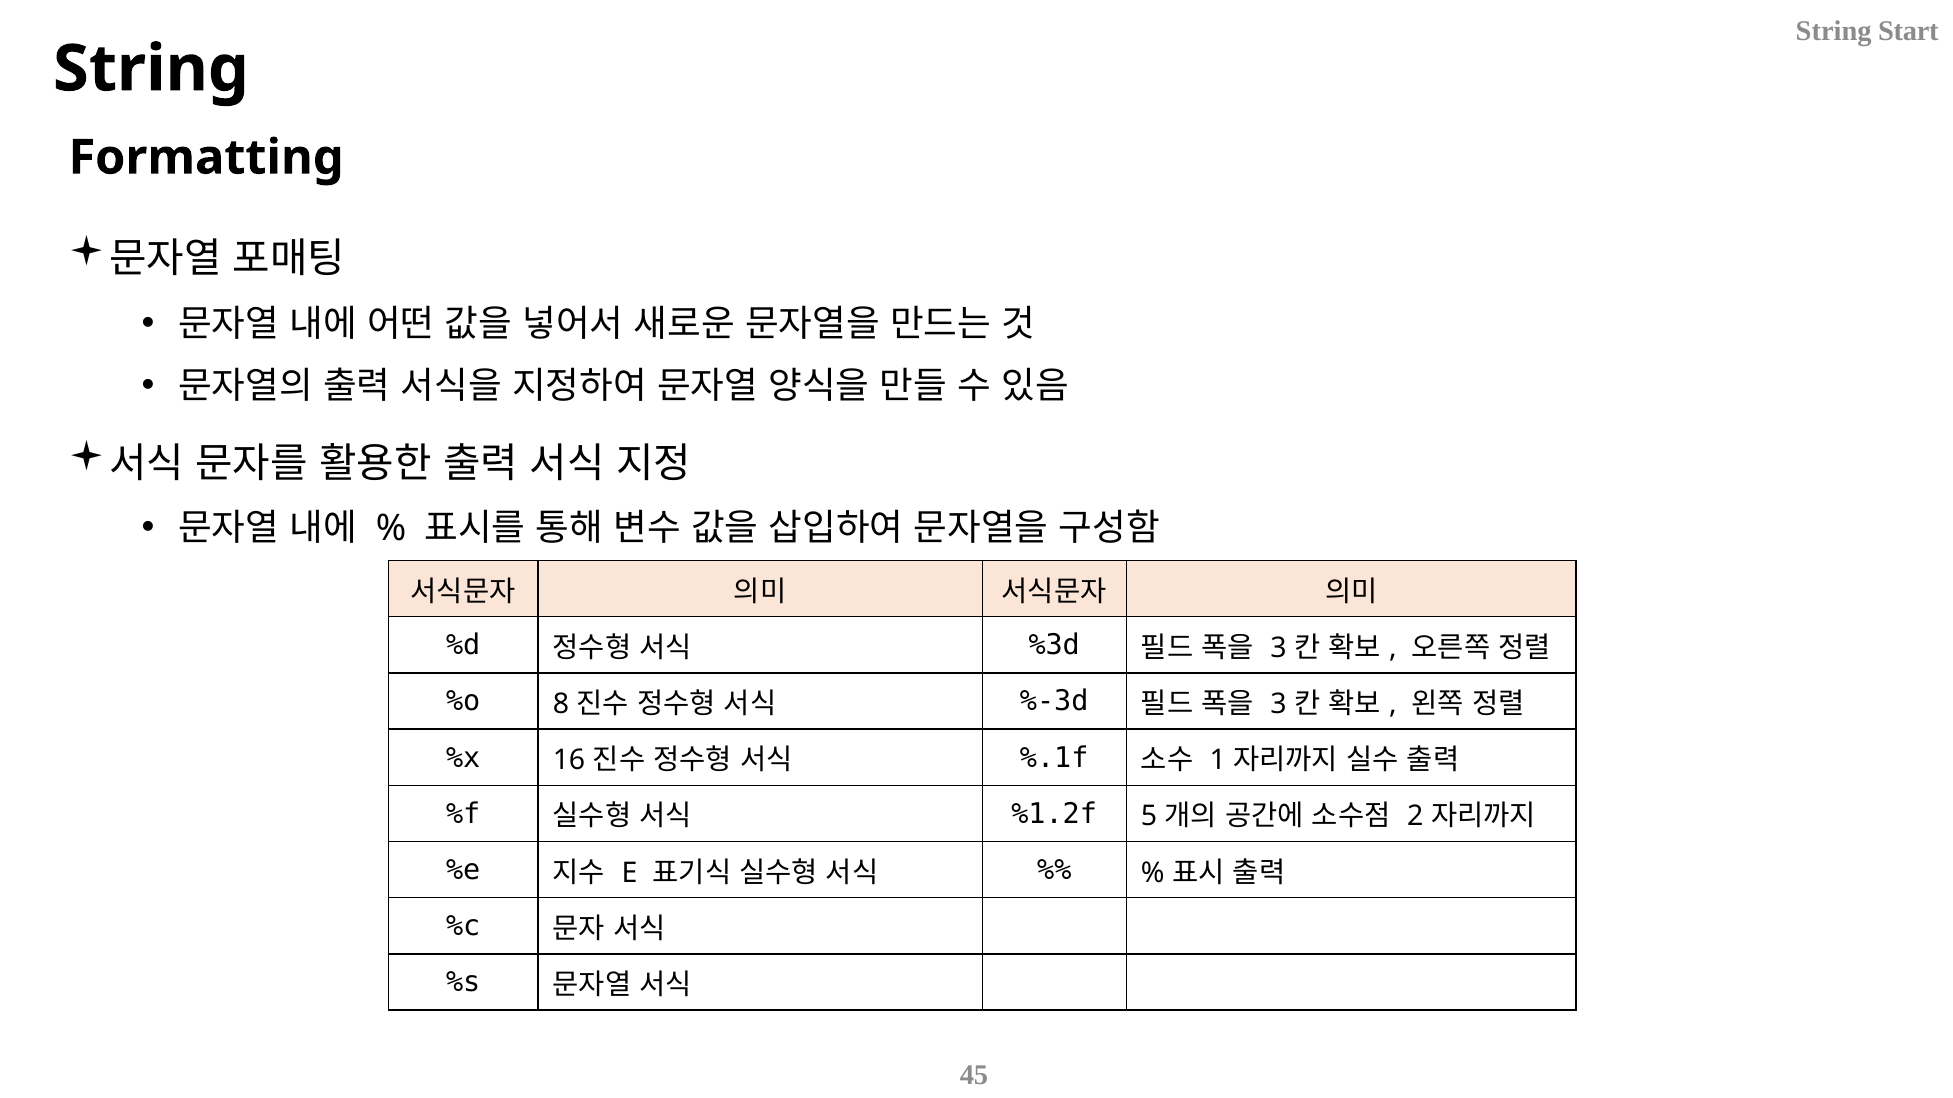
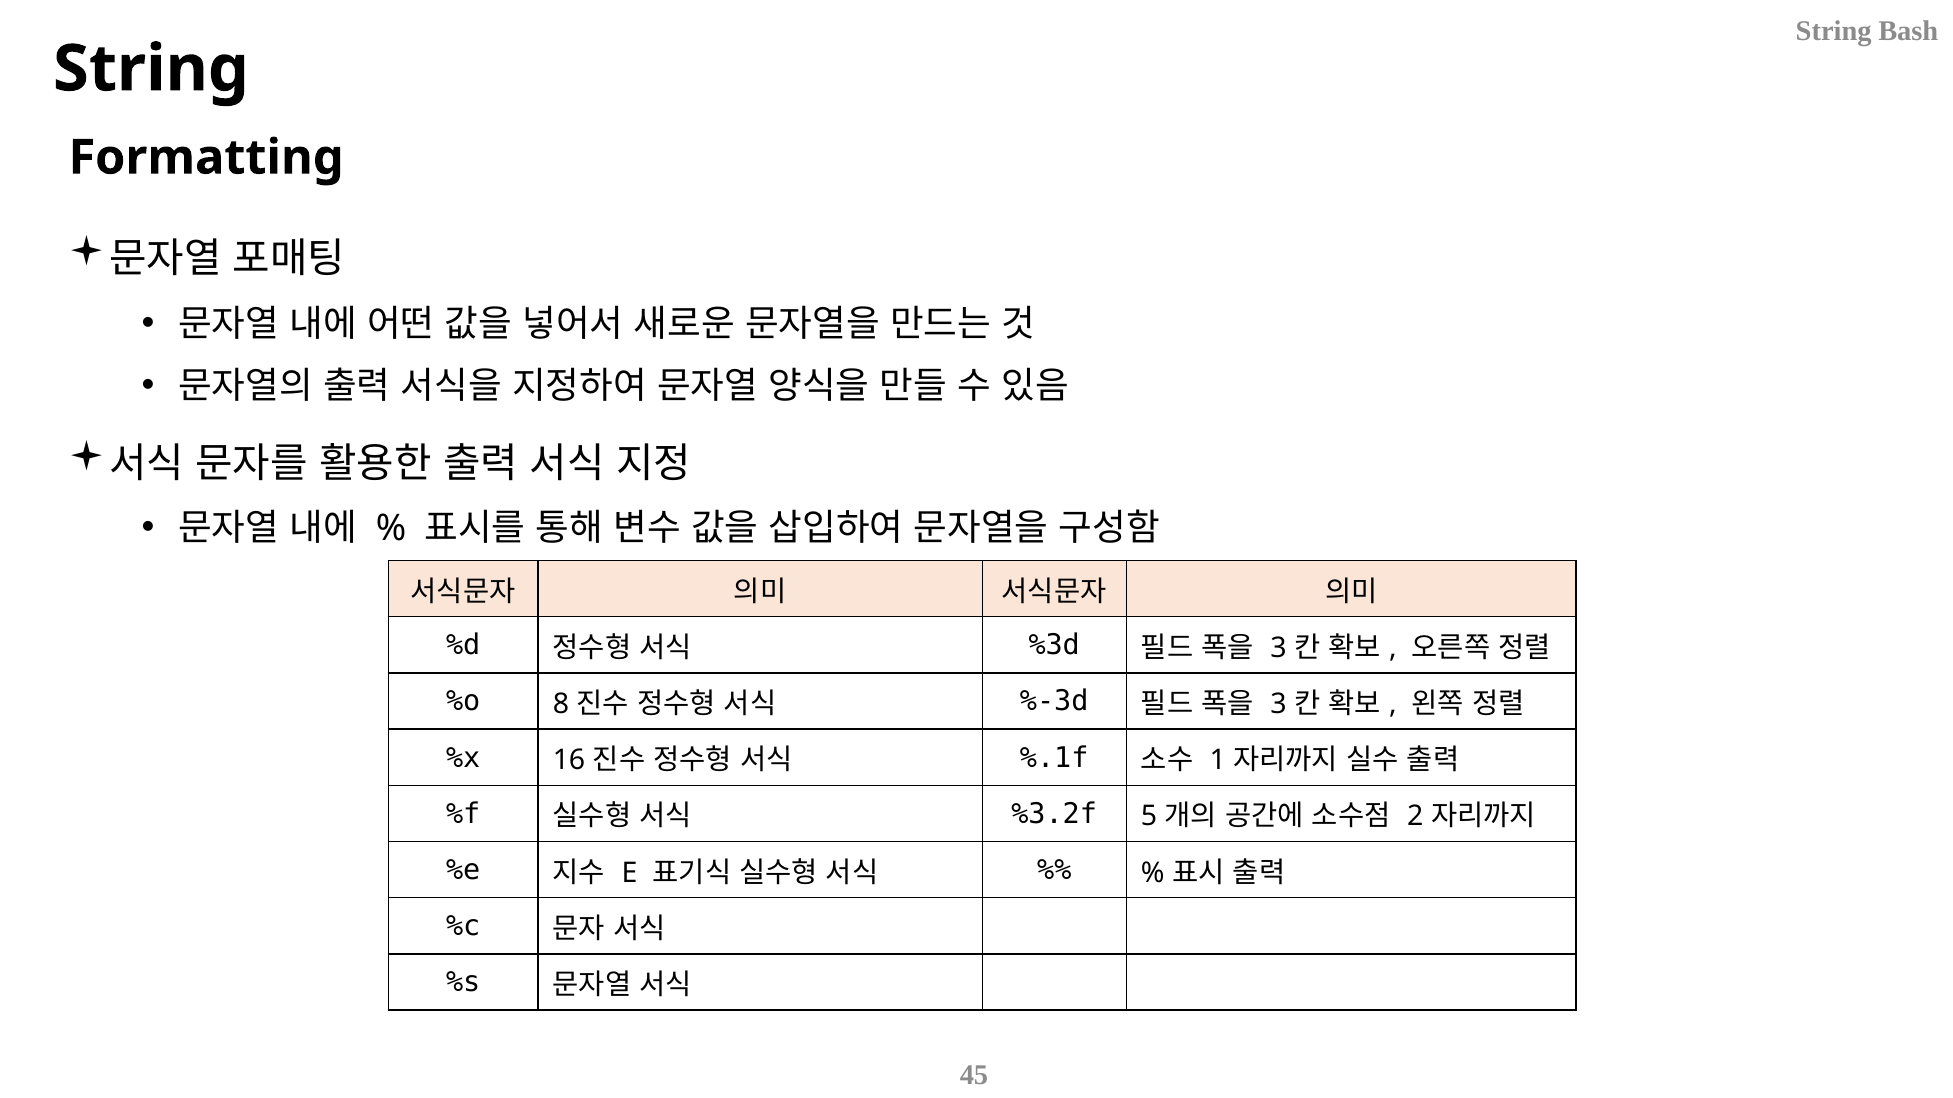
Start: Start -> Bash (1908, 31)
%1.2f: %1.2f -> %3.2f (1054, 814)
